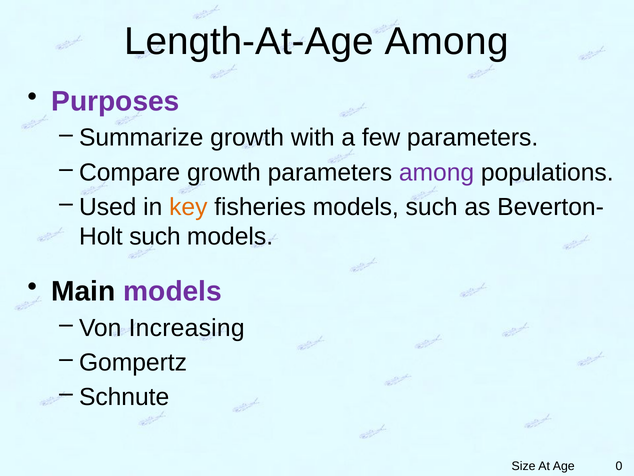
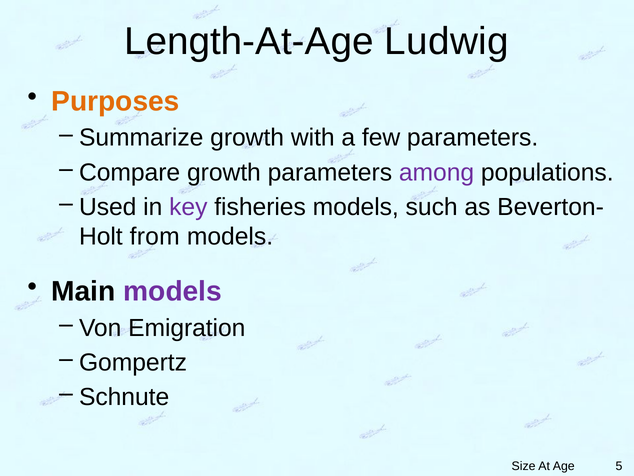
Length-At-Age Among: Among -> Ludwig (447, 41)
Purposes colour: purple -> orange (115, 101)
key colour: orange -> purple (188, 207)
such: such -> from (155, 236)
Increasing: Increasing -> Emigration (187, 328)
0: 0 -> 5 (619, 466)
